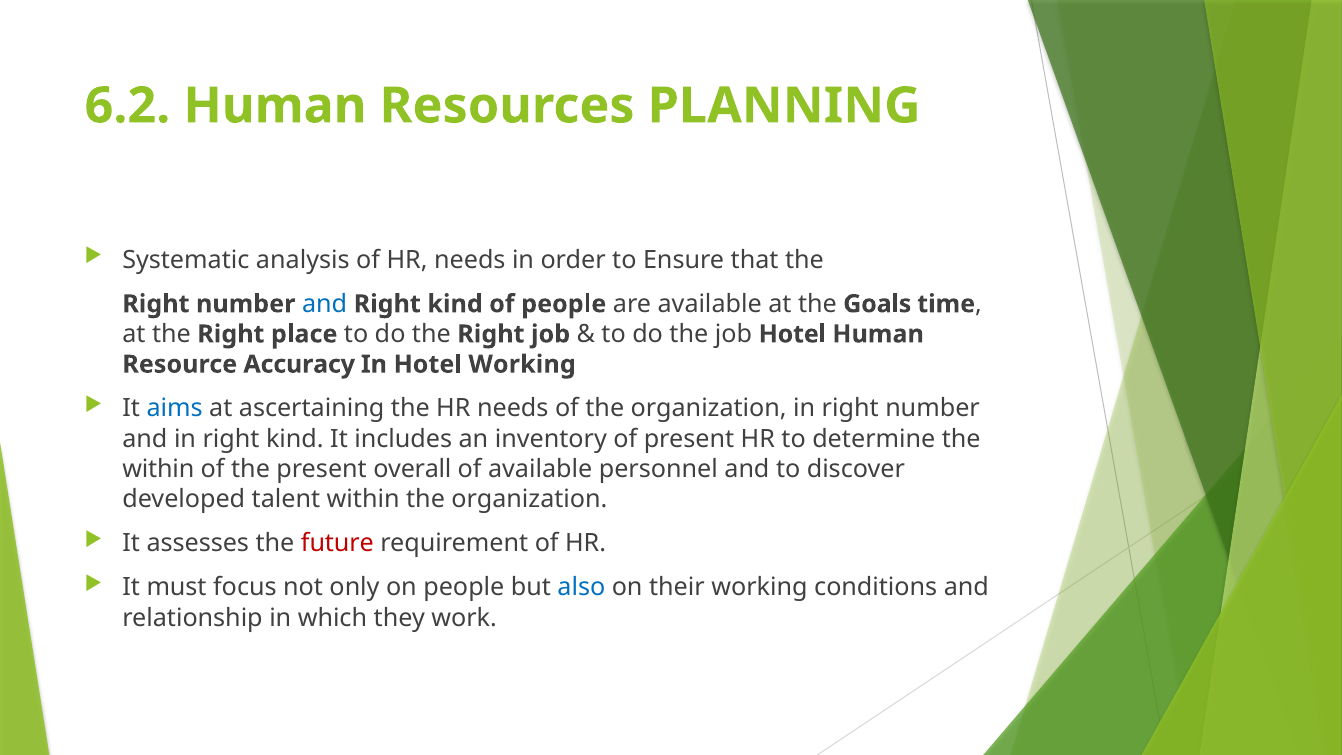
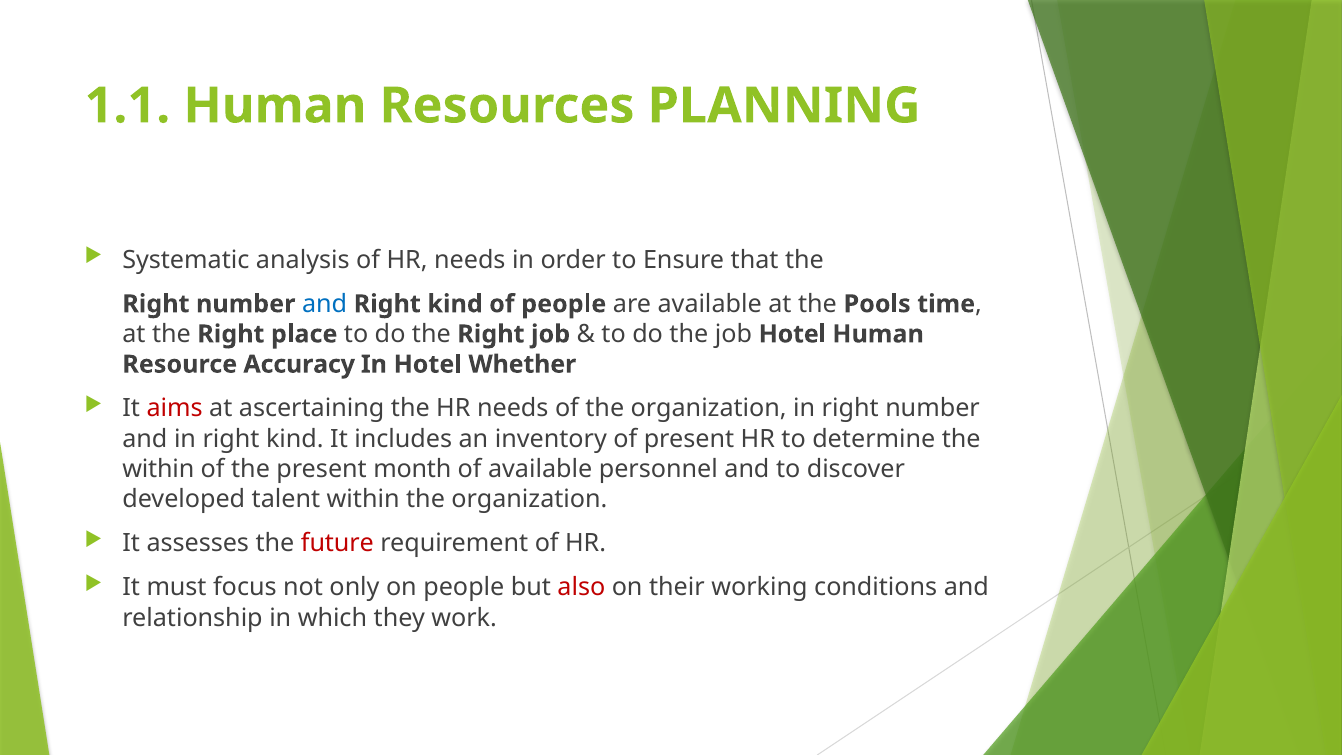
6.2: 6.2 -> 1.1 (127, 106)
Goals: Goals -> Pools (877, 304)
Hotel Working: Working -> Whether (522, 364)
aims colour: blue -> red (175, 408)
overall: overall -> month (412, 469)
also colour: blue -> red (581, 587)
